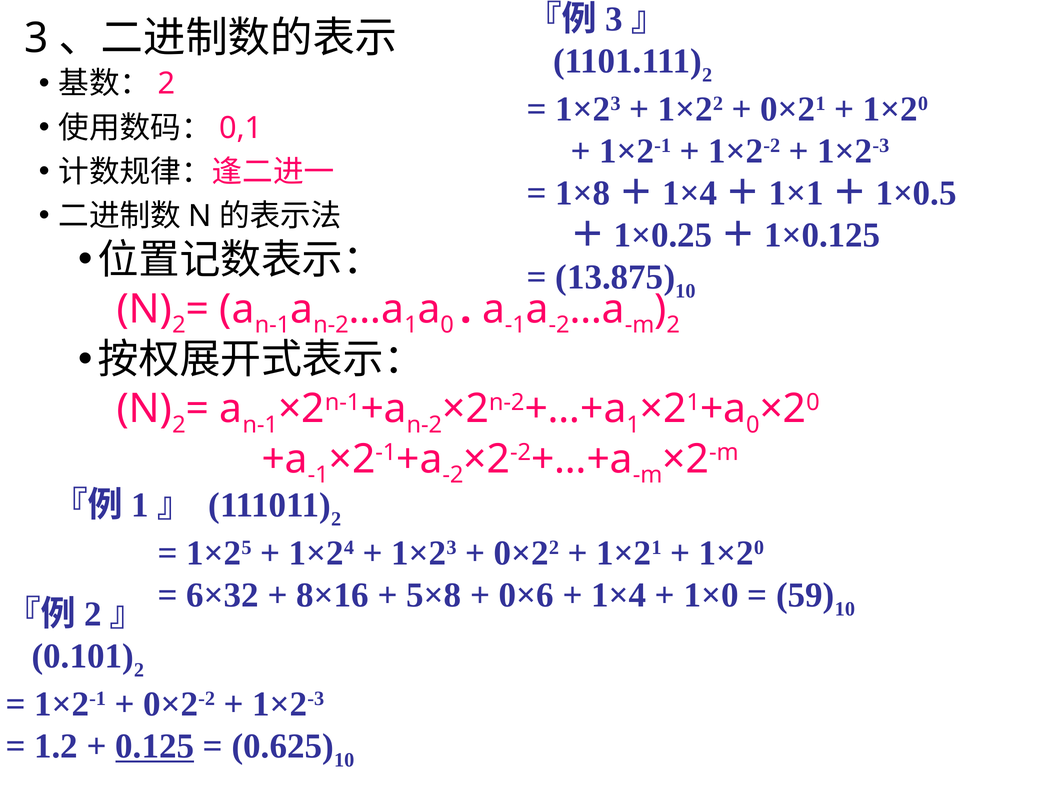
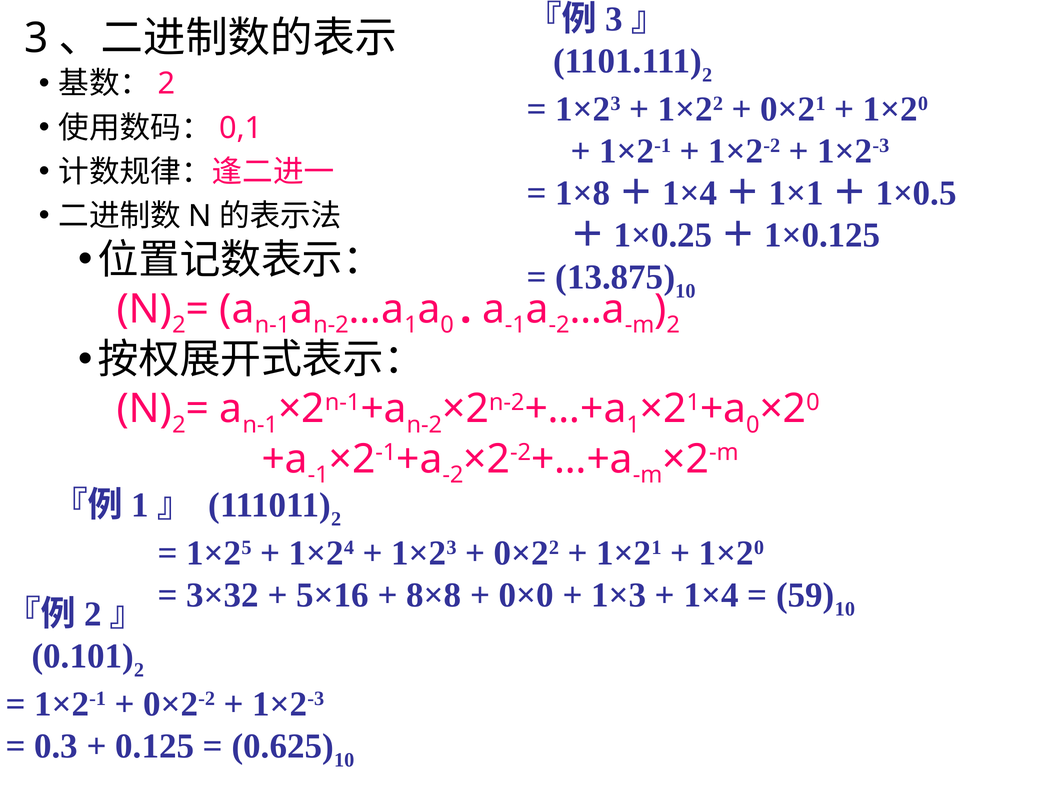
6×32: 6×32 -> 3×32 (223, 595)
8×16: 8×16 -> 5×16 (333, 595)
5×8: 5×8 -> 8×8 (434, 595)
0×6: 0×6 -> 0×0 (526, 595)
1×4: 1×4 -> 1×3 (619, 595)
1×0: 1×0 -> 1×4 (711, 595)
1.2: 1.2 -> 0.3 (56, 746)
0.125 underline: present -> none (155, 746)
